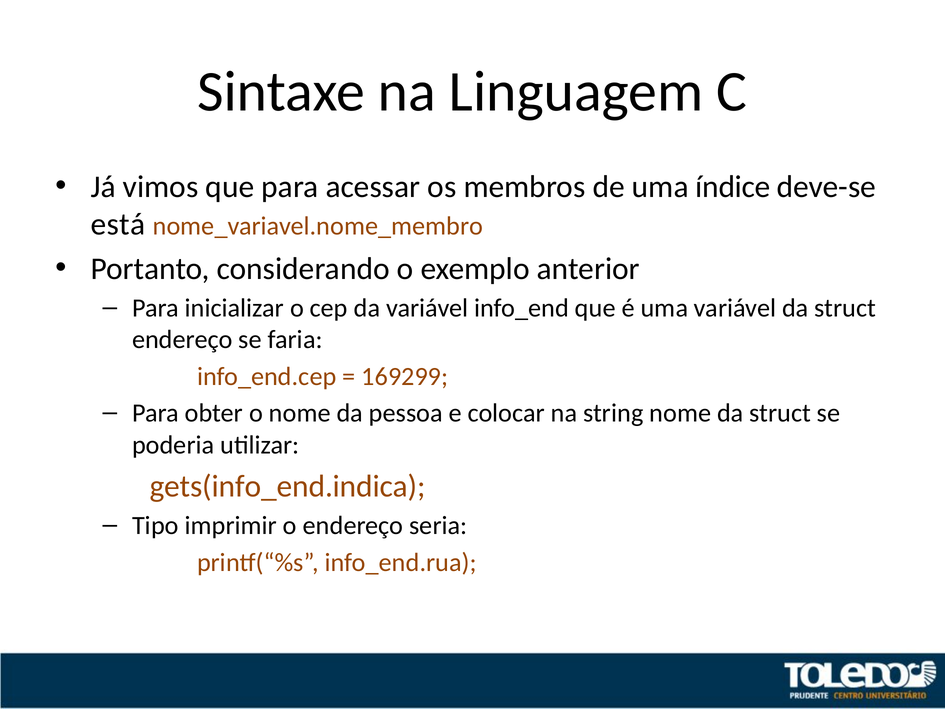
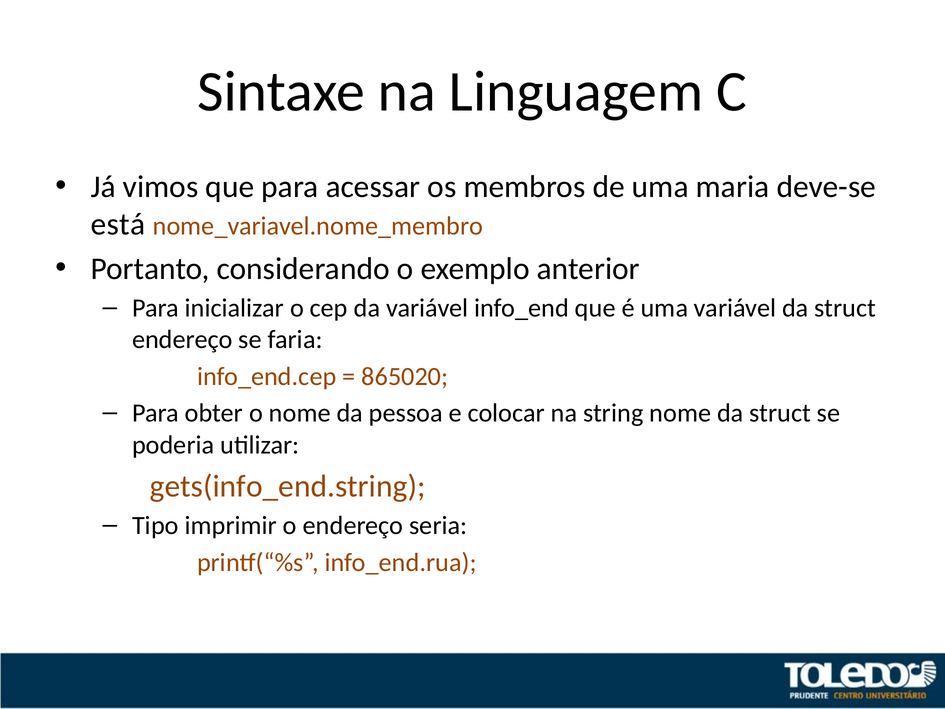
índice: índice -> maria (733, 187)
169299: 169299 -> 865020 (405, 376)
gets(info_end.indica: gets(info_end.indica -> gets(info_end.string (288, 486)
